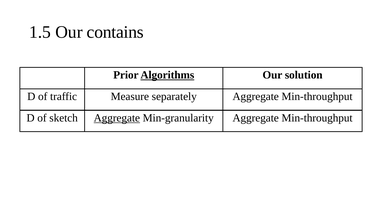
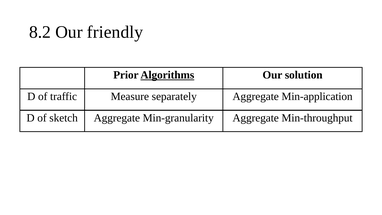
1.5: 1.5 -> 8.2 (40, 32)
contains: contains -> friendly (115, 32)
separately Aggregate Min-throughput: Min-throughput -> Min-application (317, 96)
Aggregate underline: present -> none (117, 118)
